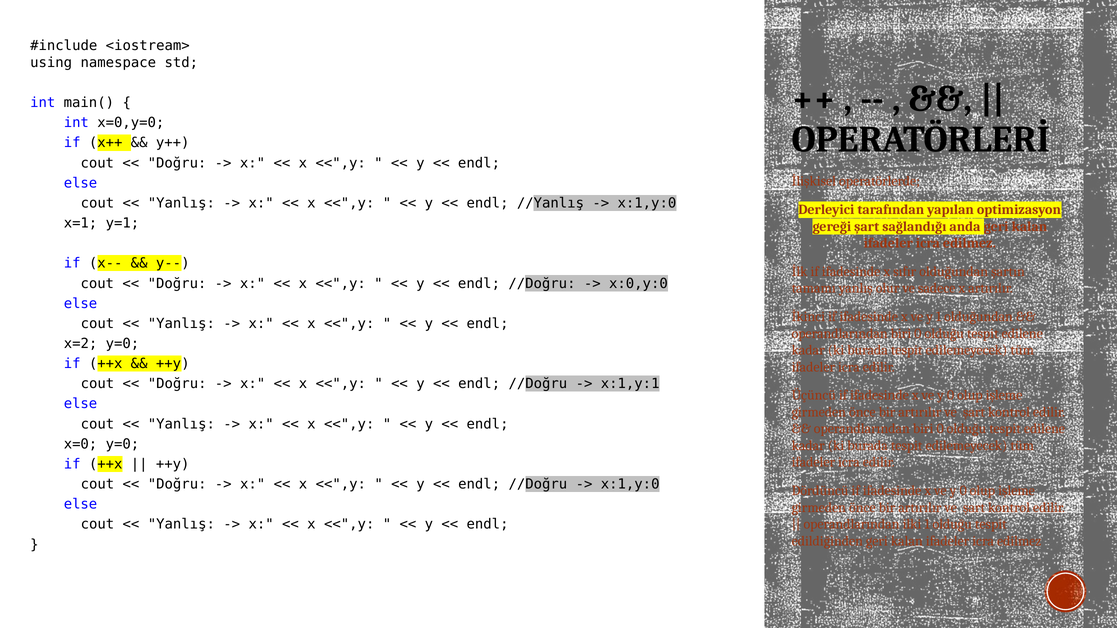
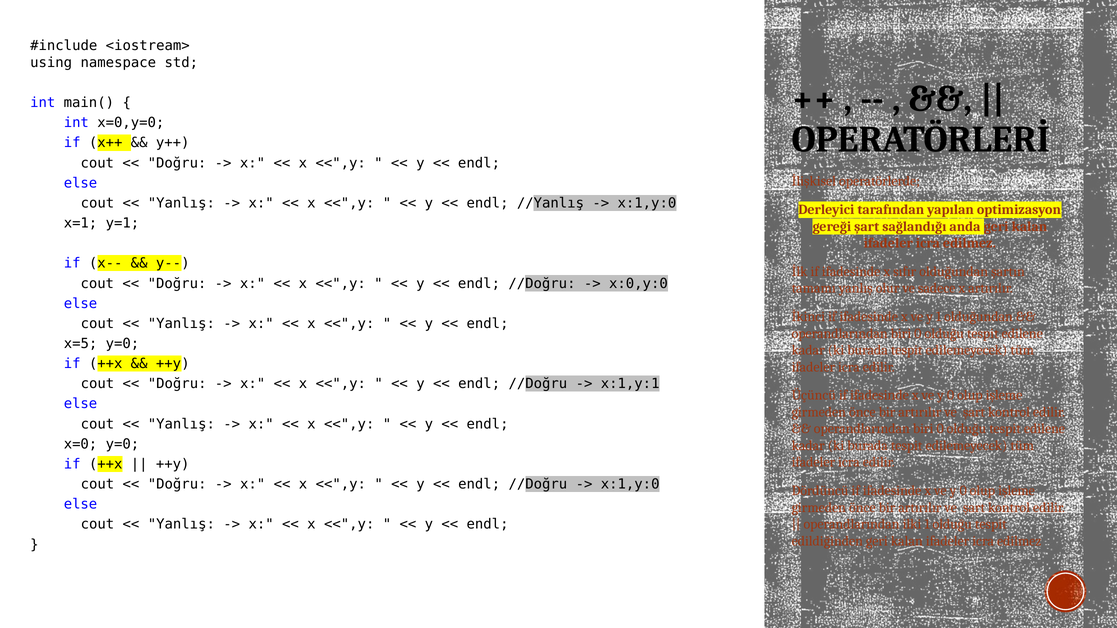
x=2: x=2 -> x=5 (81, 344)
